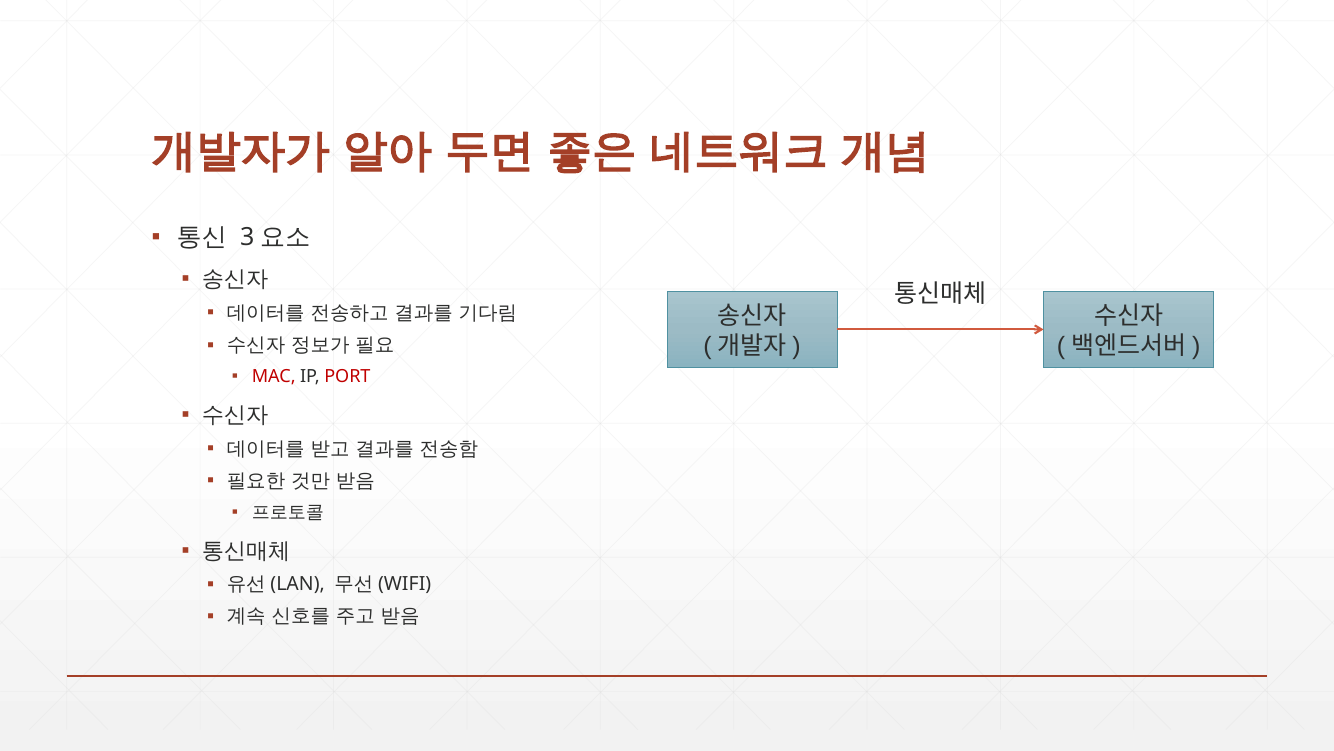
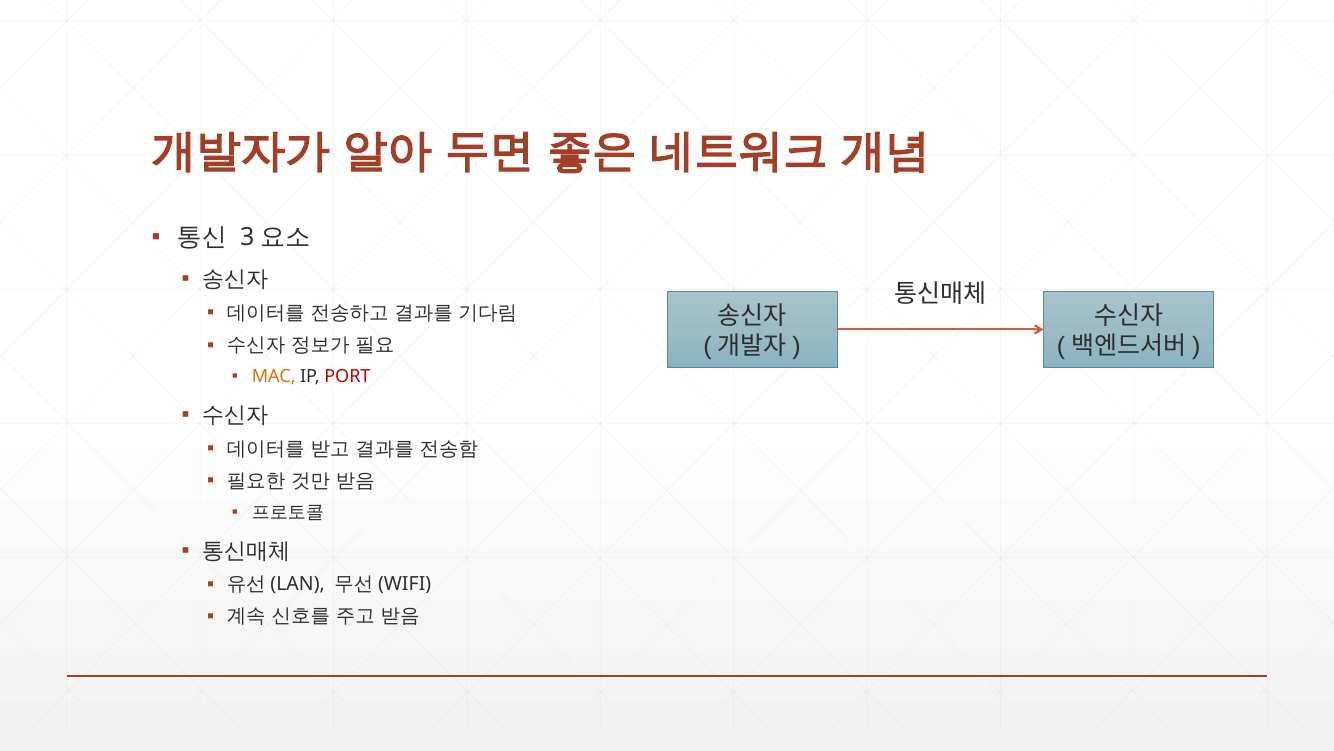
MAC colour: red -> orange (274, 376)
